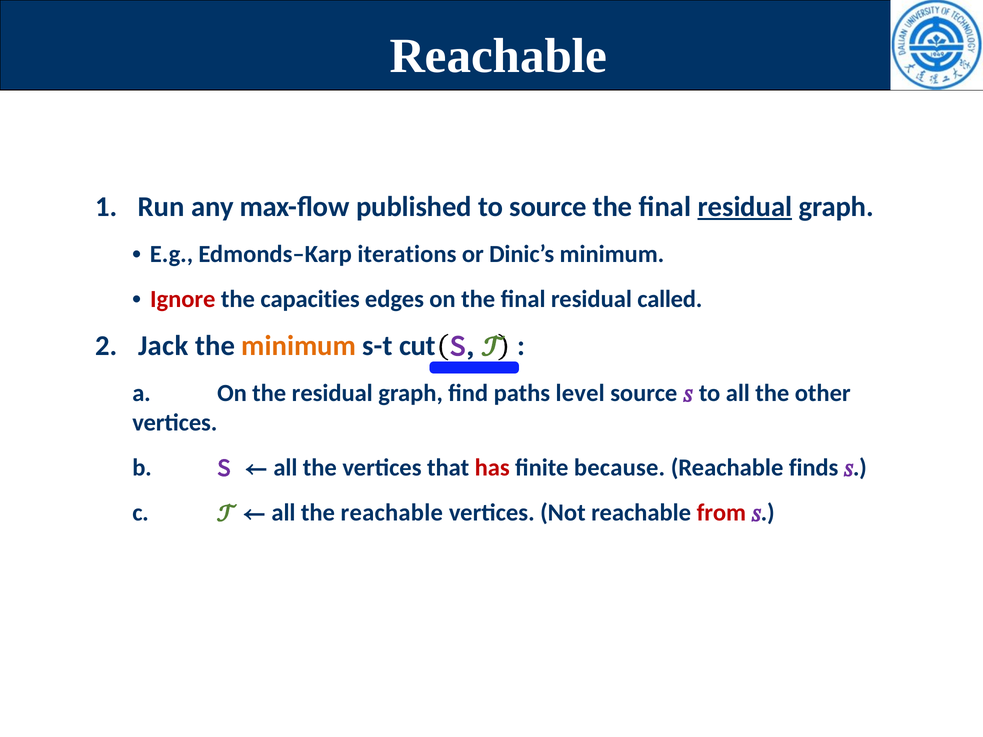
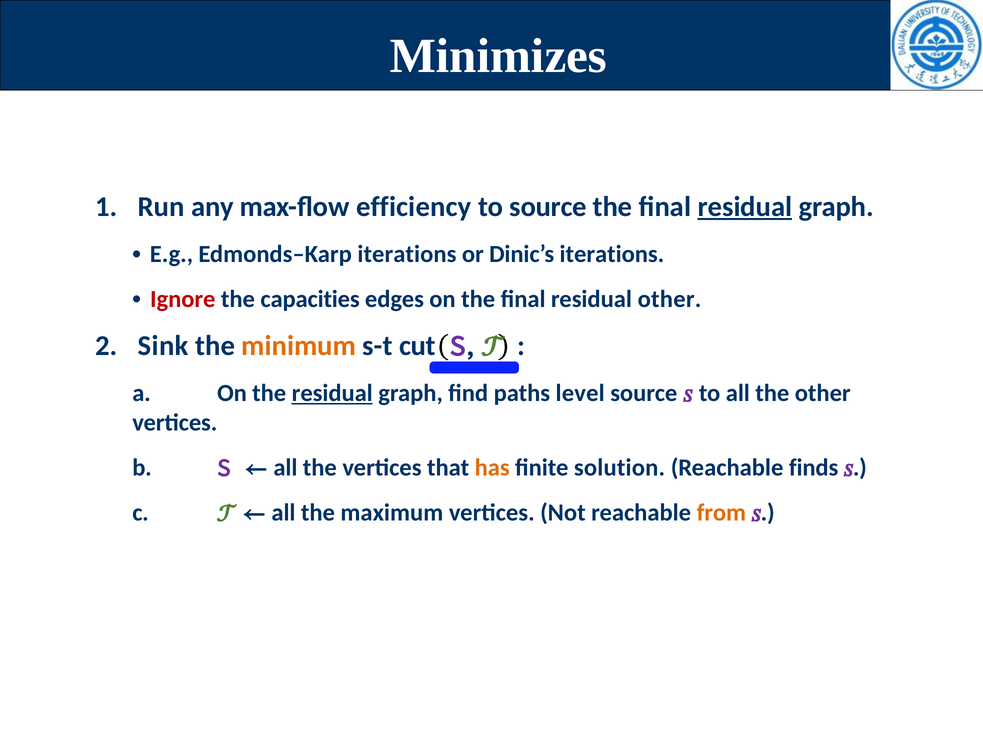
Reachable: Reachable -> Minimizes (498, 56)
published: published -> efficiency (414, 207)
Dinic’s minimum: minimum -> iterations (612, 254)
residual called: called -> other (670, 299)
Jack: Jack -> Sink (163, 346)
residual underline: none -> present (332, 393)
has colour: red -> orange (492, 468)
because: because -> solution (620, 468)
the reachable: reachable -> maximum (392, 513)
from colour: red -> orange (721, 513)
